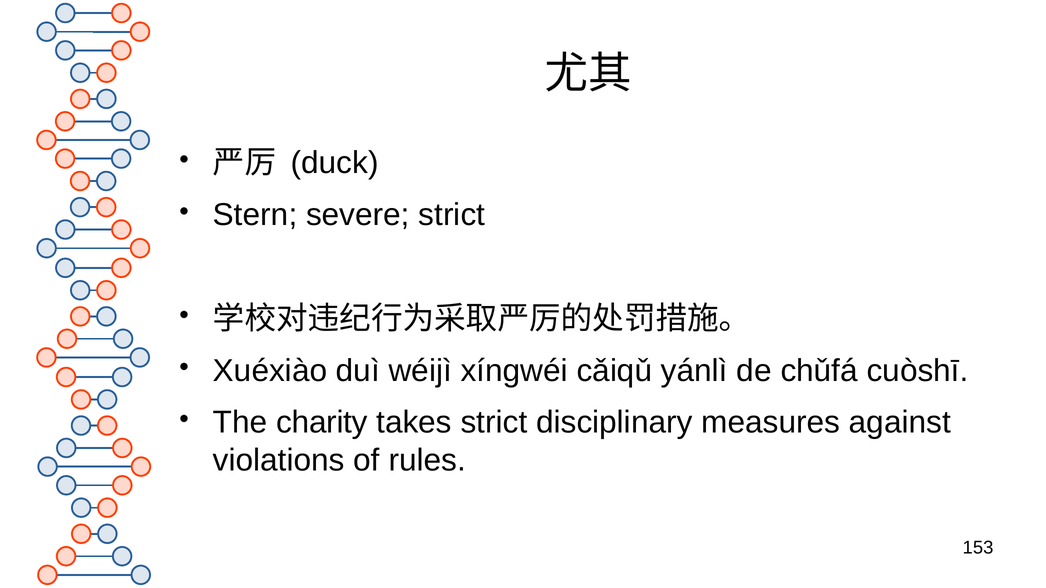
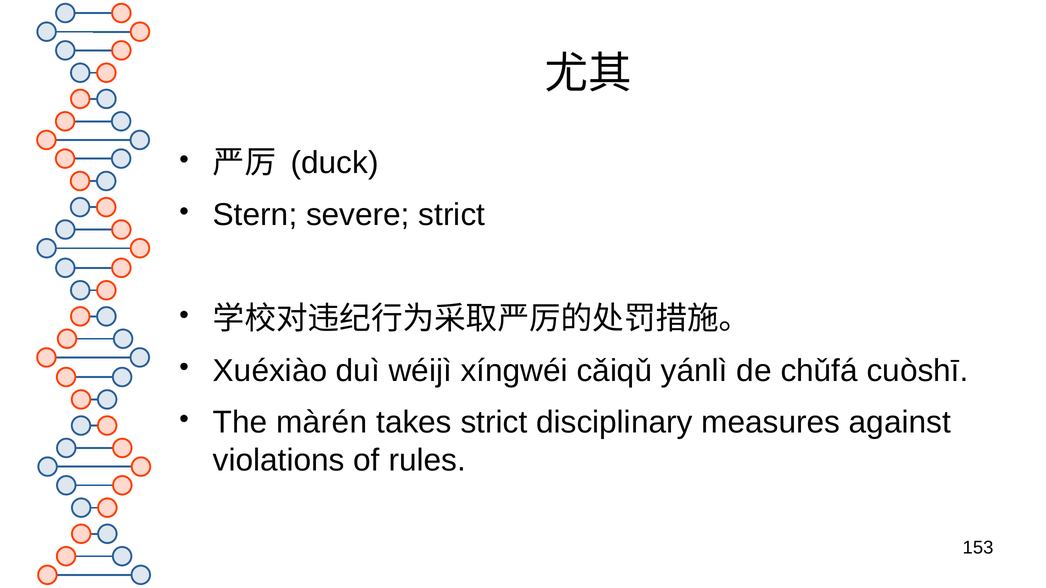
charity: charity -> màrén (322, 423)
